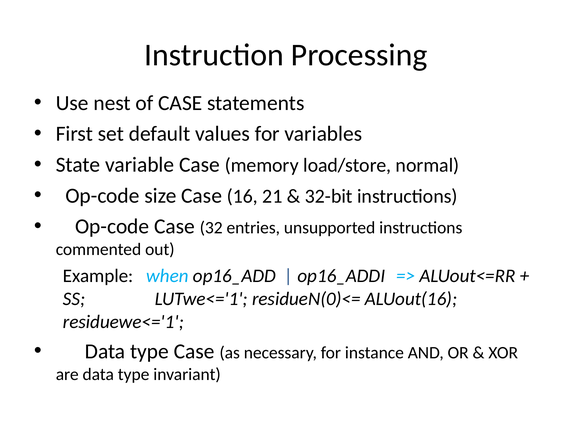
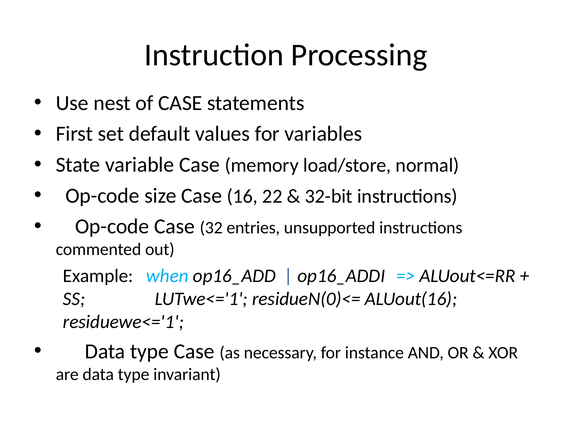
21: 21 -> 22 (272, 196)
